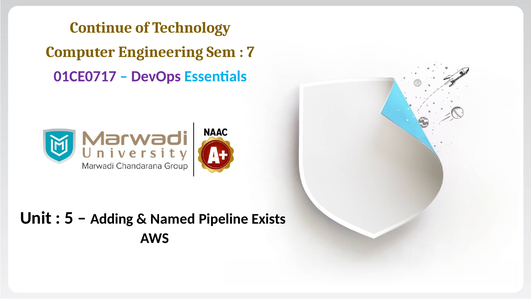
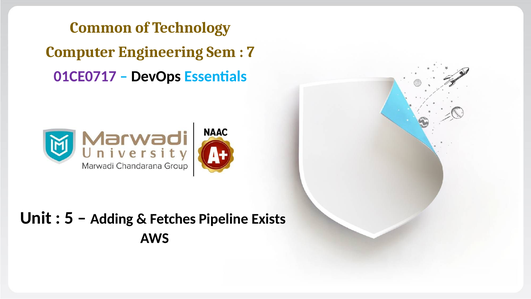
Continue: Continue -> Common (101, 28)
DevOps colour: purple -> black (156, 76)
Named: Named -> Fetches (173, 219)
